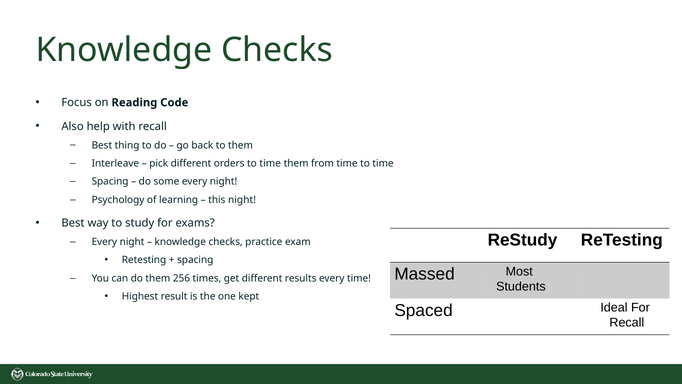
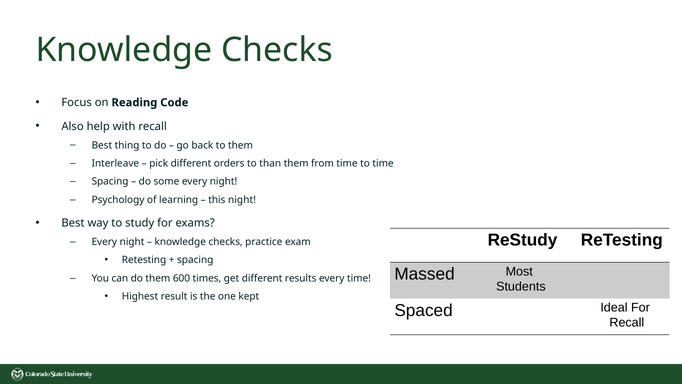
orders to time: time -> than (270, 163)
256: 256 -> 600 (181, 278)
